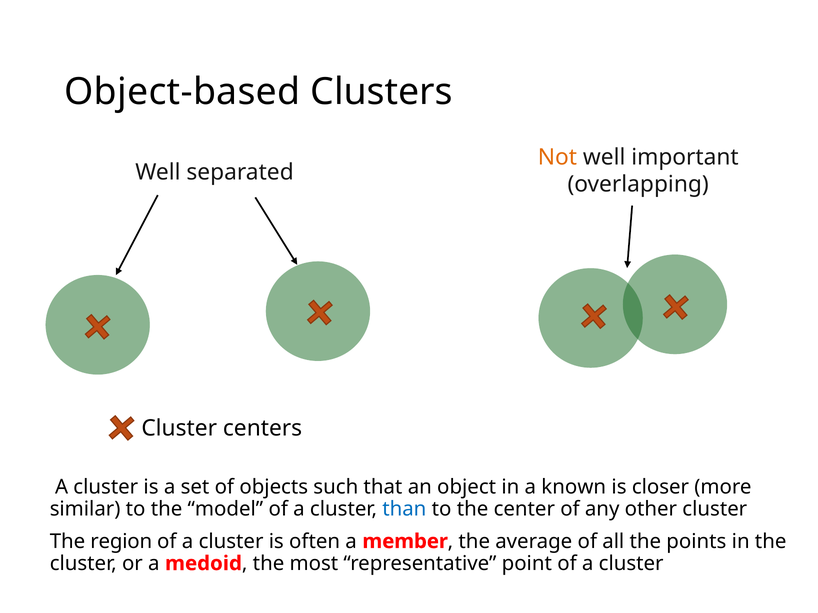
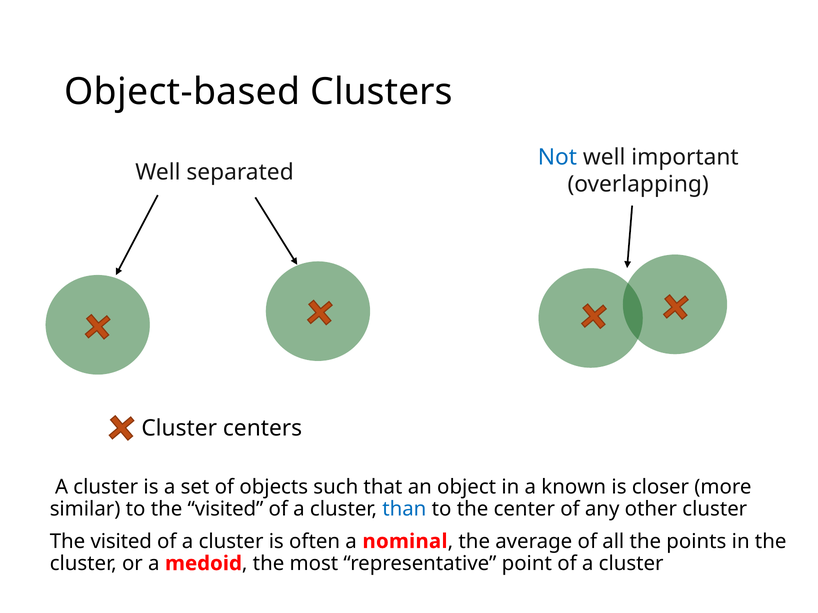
Not colour: orange -> blue (557, 157)
to the model: model -> visited (225, 509)
region: region -> visited (121, 542)
member: member -> nominal (405, 542)
